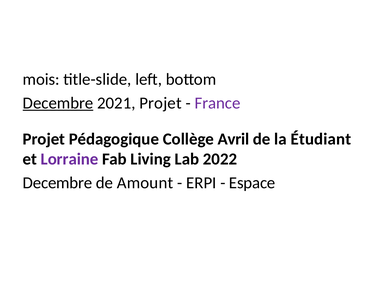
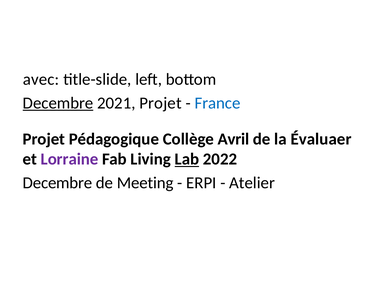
mois: mois -> avec (41, 80)
France colour: purple -> blue (218, 103)
Étudiant: Étudiant -> Évaluaer (321, 139)
Lab underline: none -> present (187, 159)
Amount: Amount -> Meeting (145, 183)
Espace: Espace -> Atelier (252, 183)
